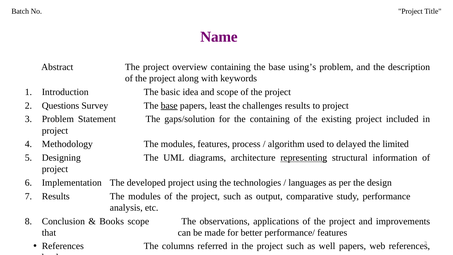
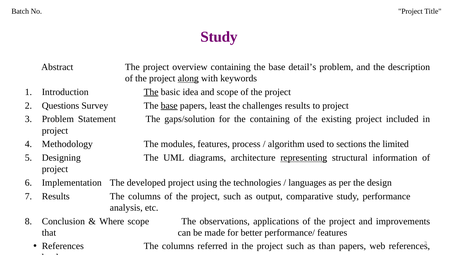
Name: Name -> Study (219, 37)
using’s: using’s -> detail’s (302, 67)
along underline: none -> present (188, 78)
The underline: none -> present (151, 92)
delayed: delayed -> sections (351, 144)
Results The modules: modules -> columns (144, 196)
Books: Books -> Where (112, 221)
well: well -> than (327, 246)
